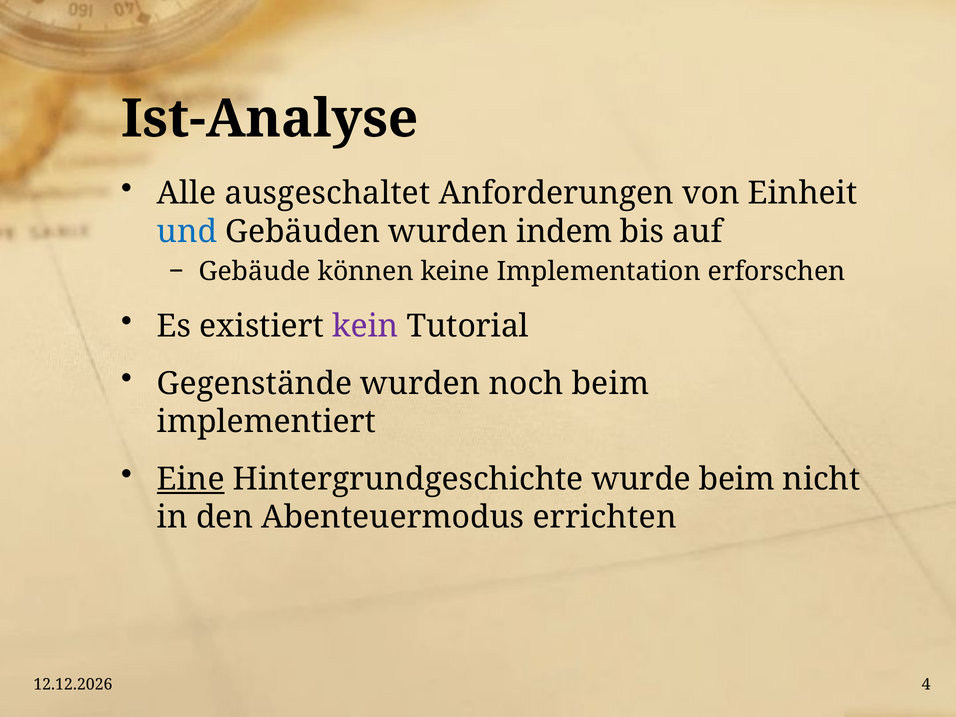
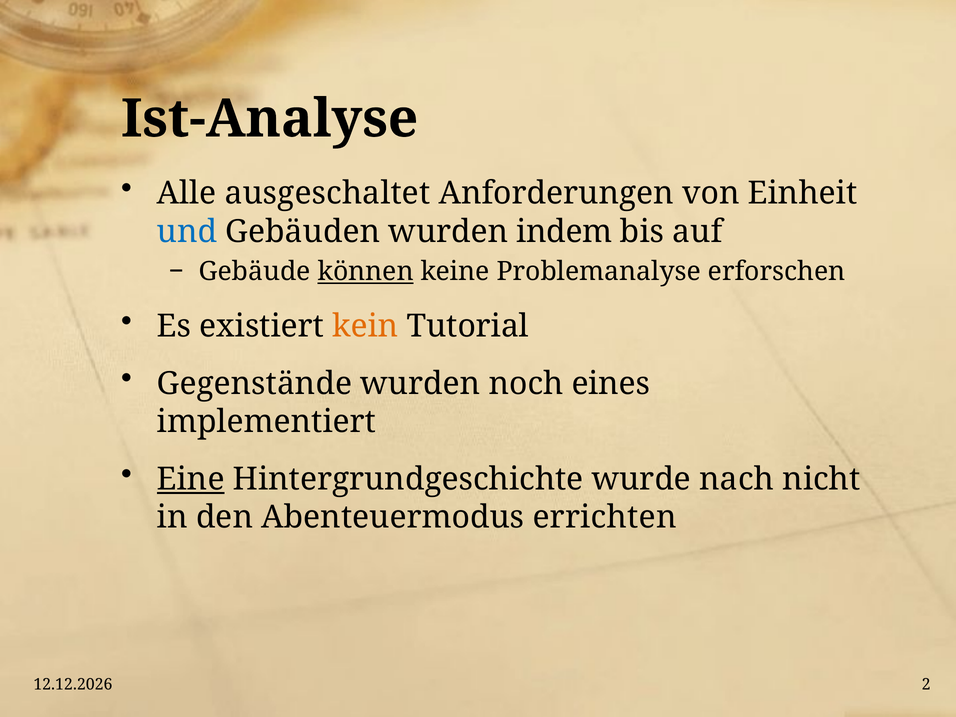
können underline: none -> present (366, 272)
Implementation: Implementation -> Problemanalyse (599, 272)
kein colour: purple -> orange (365, 326)
noch beim: beim -> eines (611, 384)
wurde beim: beim -> nach (737, 479)
4: 4 -> 2 (926, 685)
